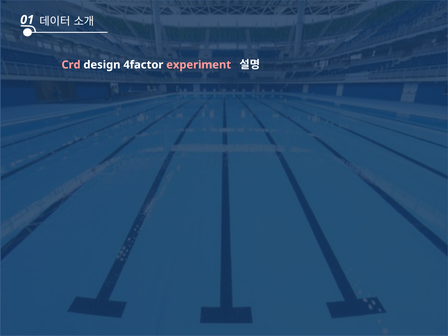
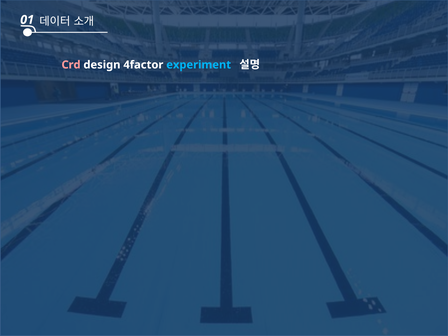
experiment colour: pink -> light blue (199, 65)
